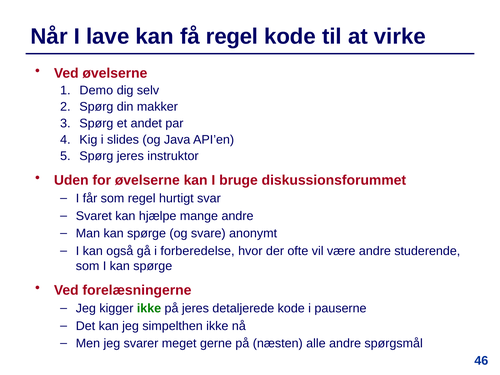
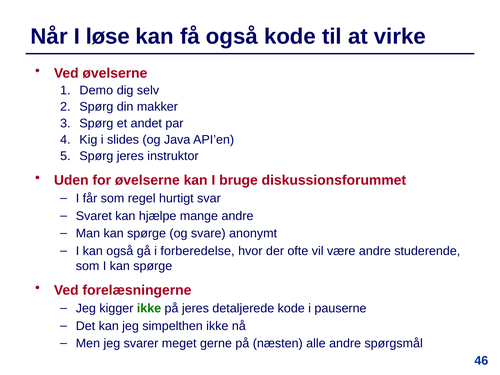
lave: lave -> løse (108, 36)
få regel: regel -> også (232, 36)
